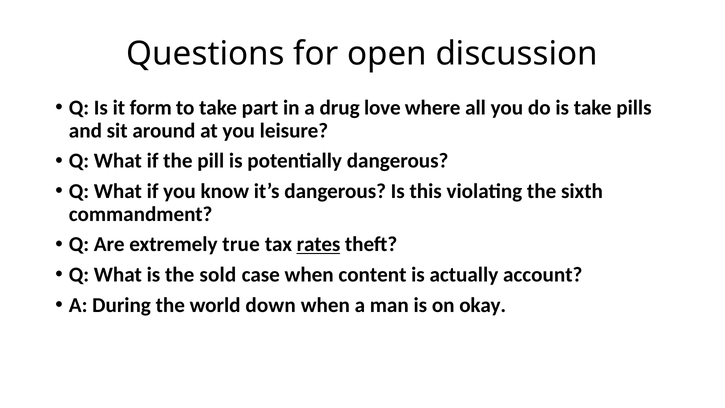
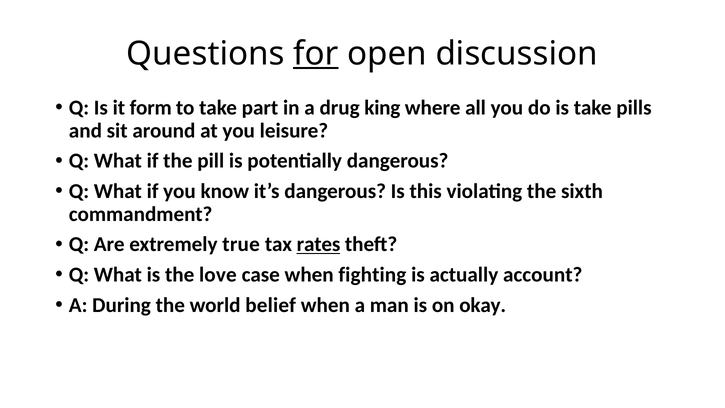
for underline: none -> present (316, 54)
love: love -> king (382, 108)
sold: sold -> love (218, 275)
content: content -> fighting (372, 275)
down: down -> belief (271, 305)
